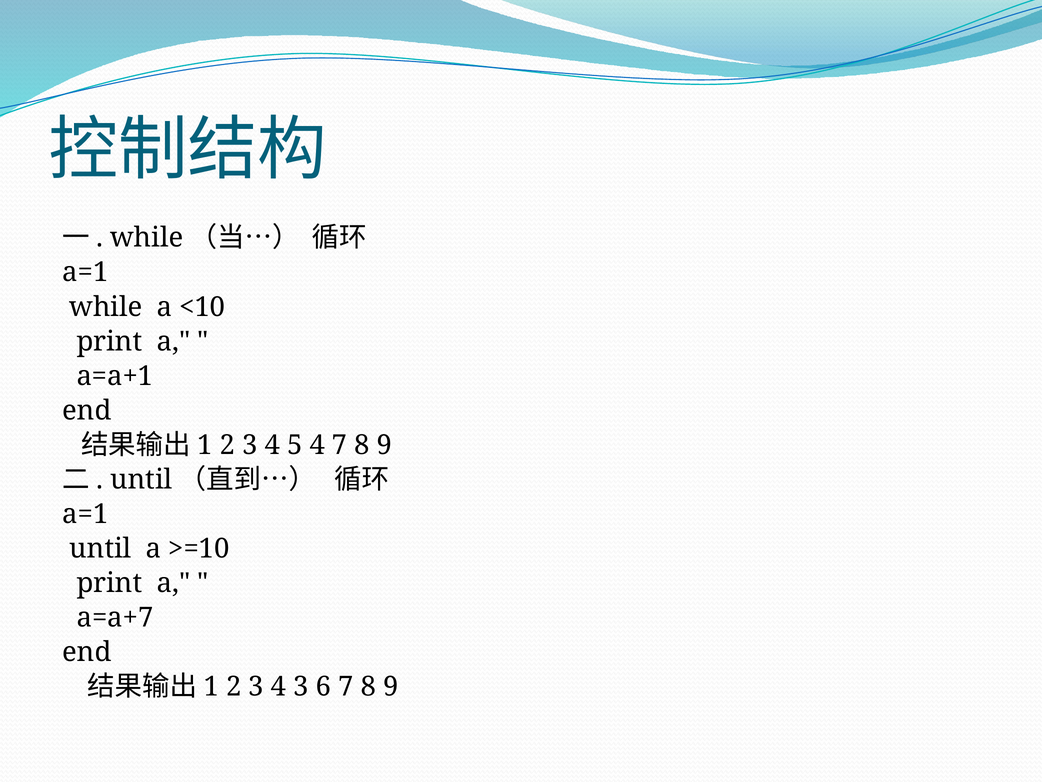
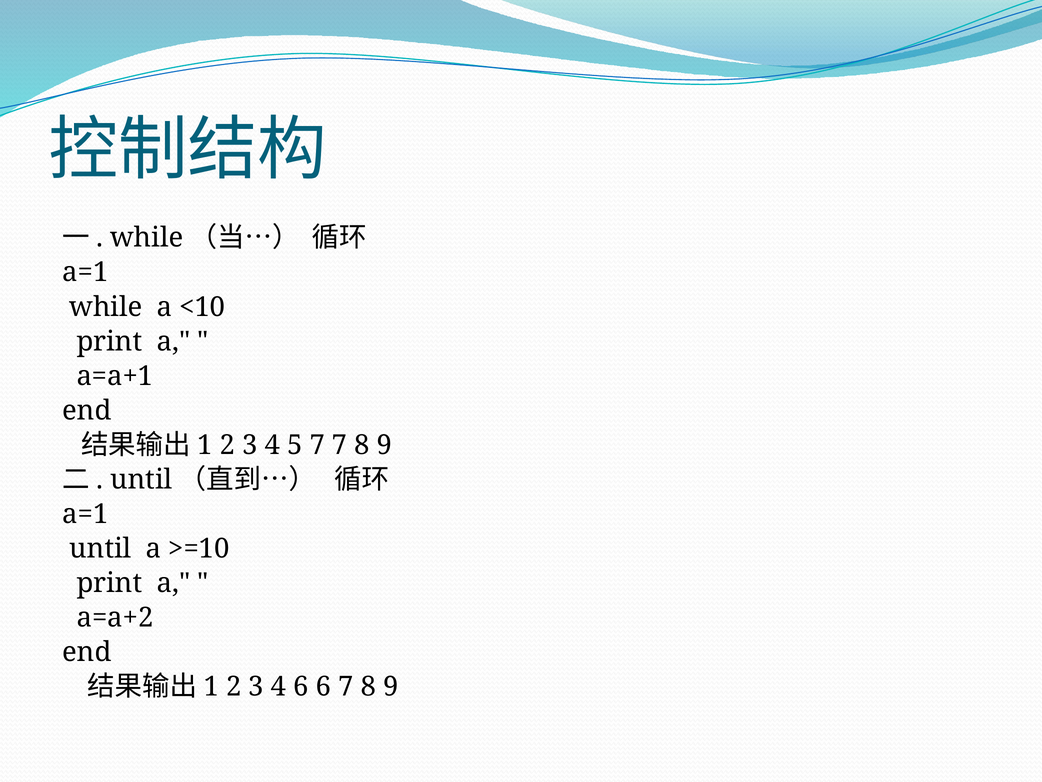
5 4: 4 -> 7 (317, 445)
a=a+7: a=a+7 -> a=a+2 (115, 617)
4 3: 3 -> 6 (301, 686)
